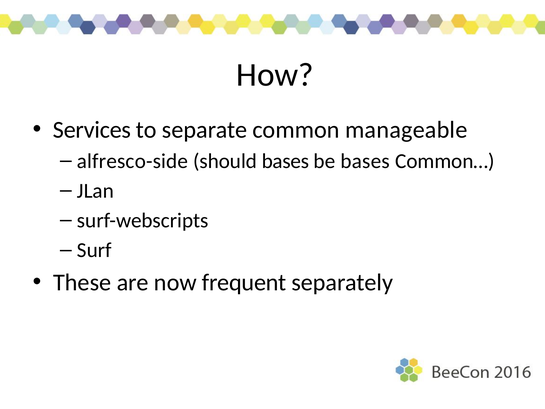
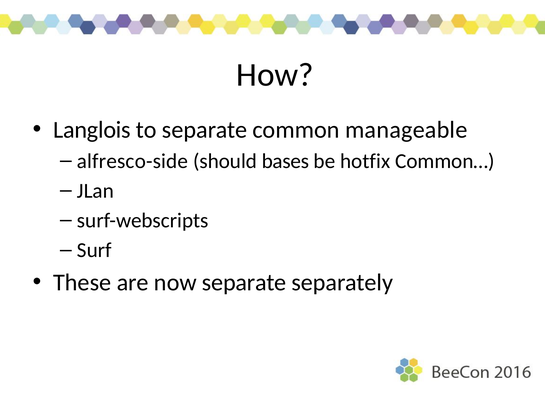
Services: Services -> Langlois (92, 130)
be bases: bases -> hotfix (365, 161)
now frequent: frequent -> separate (244, 282)
